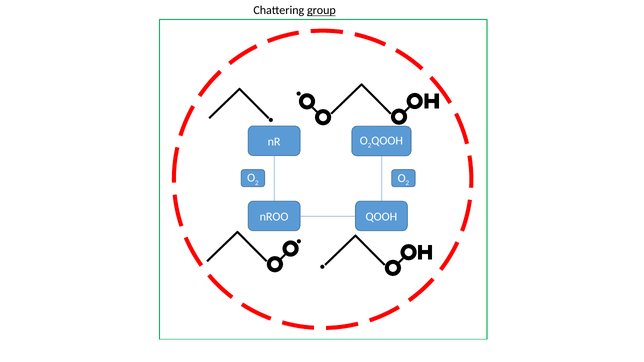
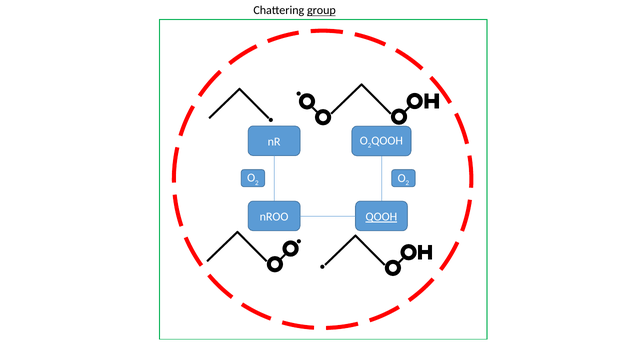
QOOH underline: none -> present (381, 217)
